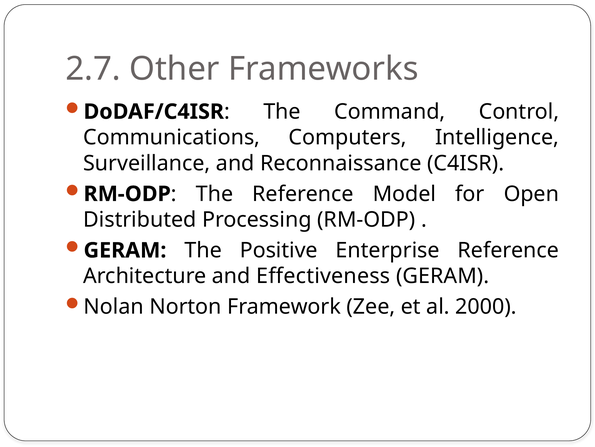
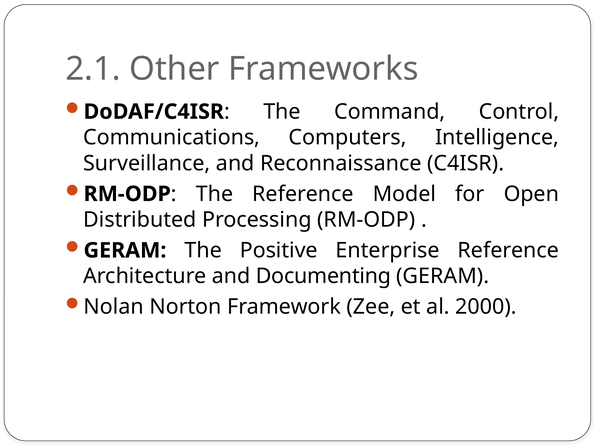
2.7: 2.7 -> 2.1 (93, 69)
Effectiveness: Effectiveness -> Documenting (323, 276)
